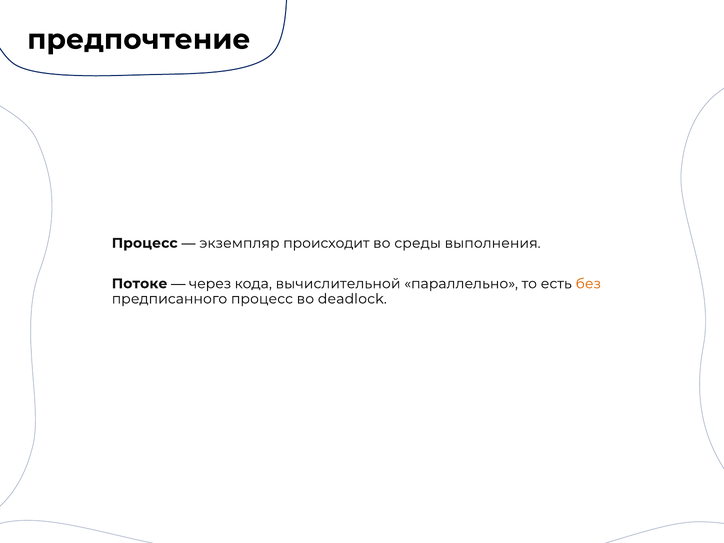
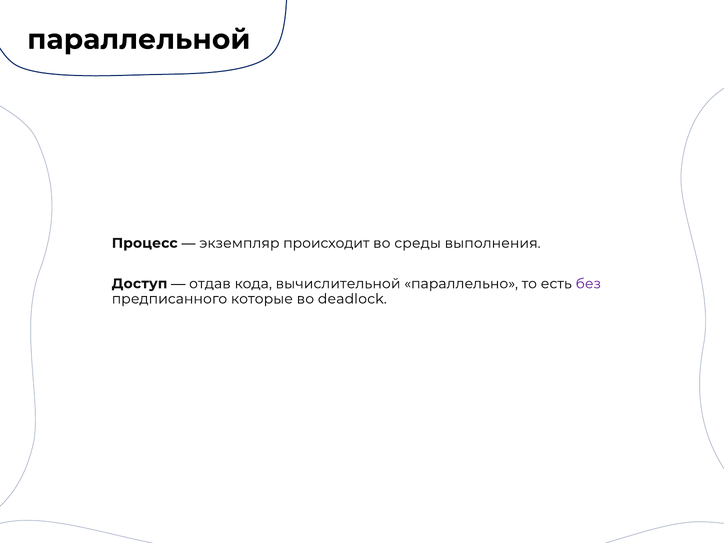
предпочтение: предпочтение -> параллельной (139, 40)
Потоке: Потоке -> Доступ (140, 284)
через: через -> отдав (210, 284)
без colour: orange -> purple (588, 284)
предписанного процесс: процесс -> которые (262, 299)
